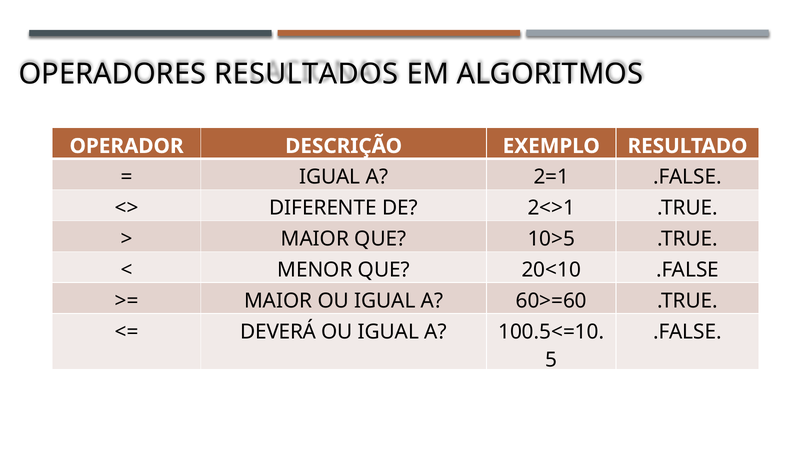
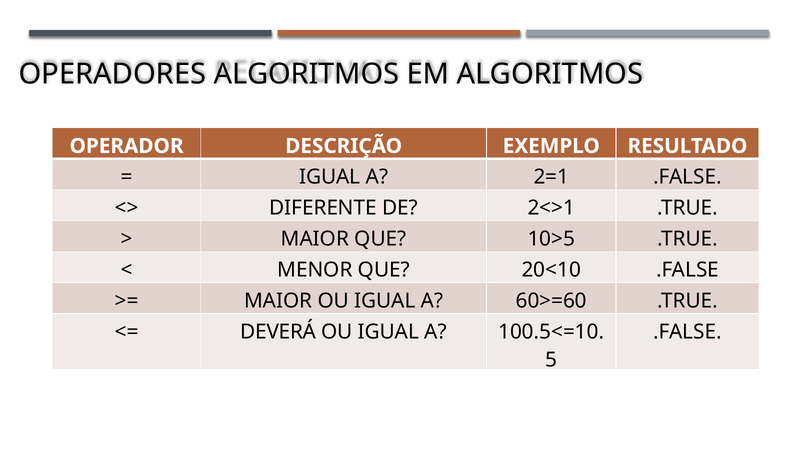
OPERADORES RESULTADOS: RESULTADOS -> ALGORITMOS (306, 74)
